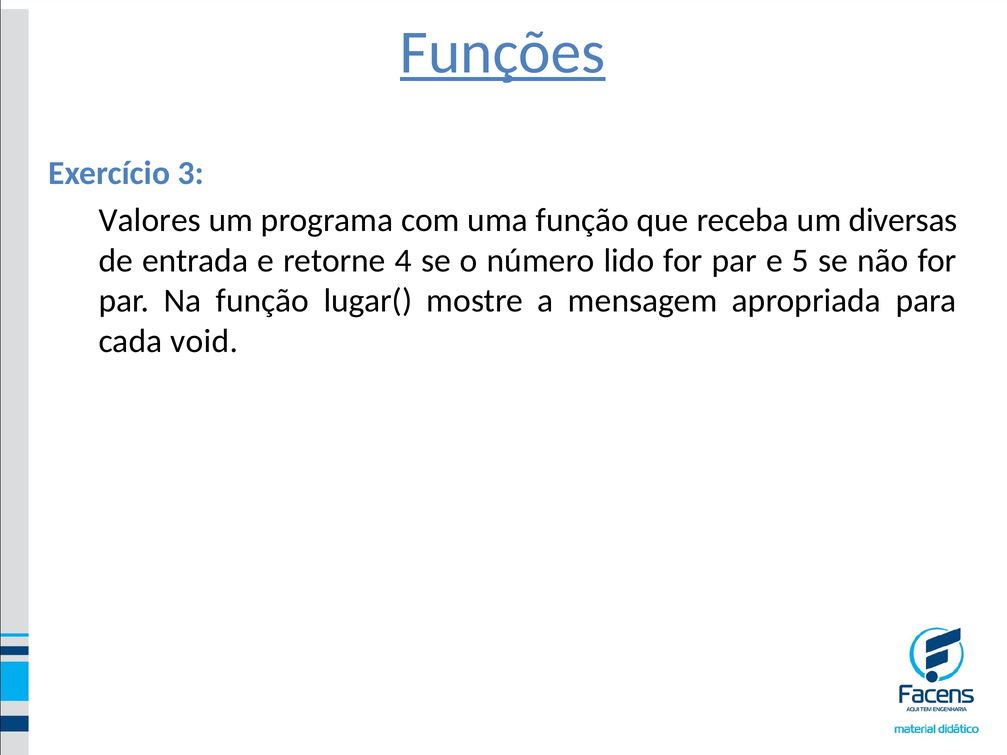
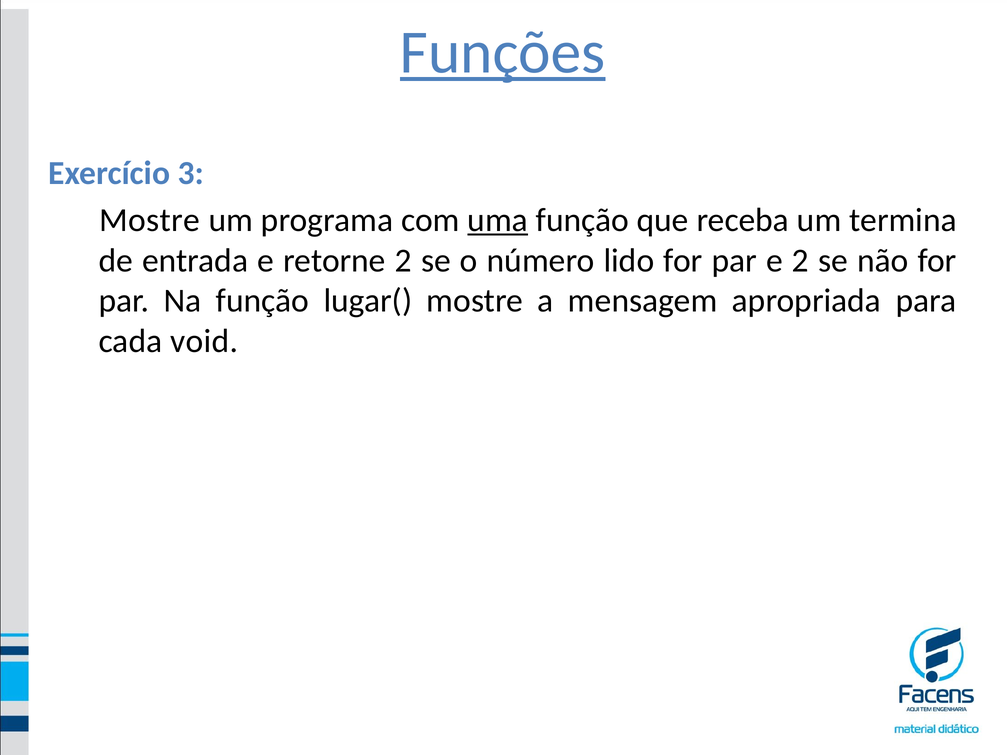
Valores: Valores -> Mostre (150, 220)
uma underline: none -> present (498, 220)
diversas: diversas -> termina (903, 220)
retorne 4: 4 -> 2 (403, 261)
e 5: 5 -> 2 (800, 261)
